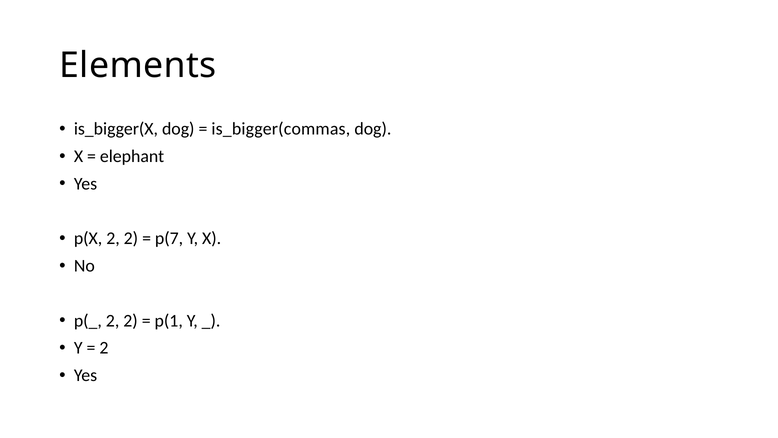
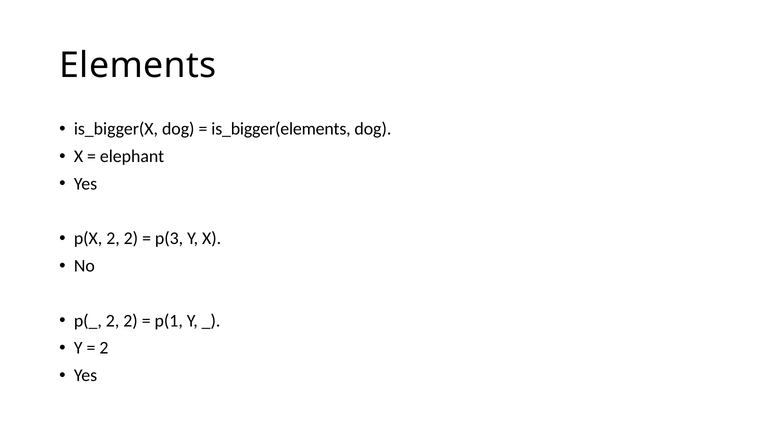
is_bigger(commas: is_bigger(commas -> is_bigger(elements (281, 129)
p(7: p(7 -> p(3 (169, 238)
